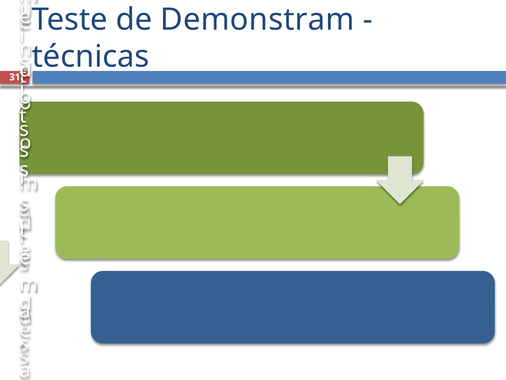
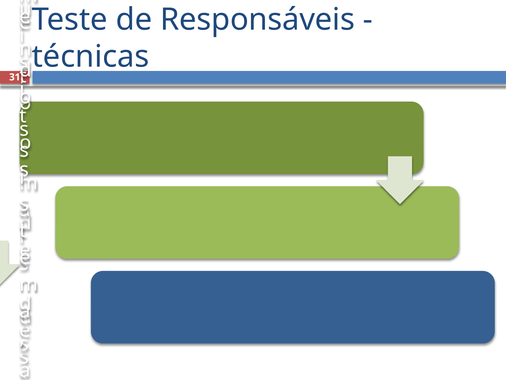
Demonstram: Demonstram -> Responsáveis (258, 19)
